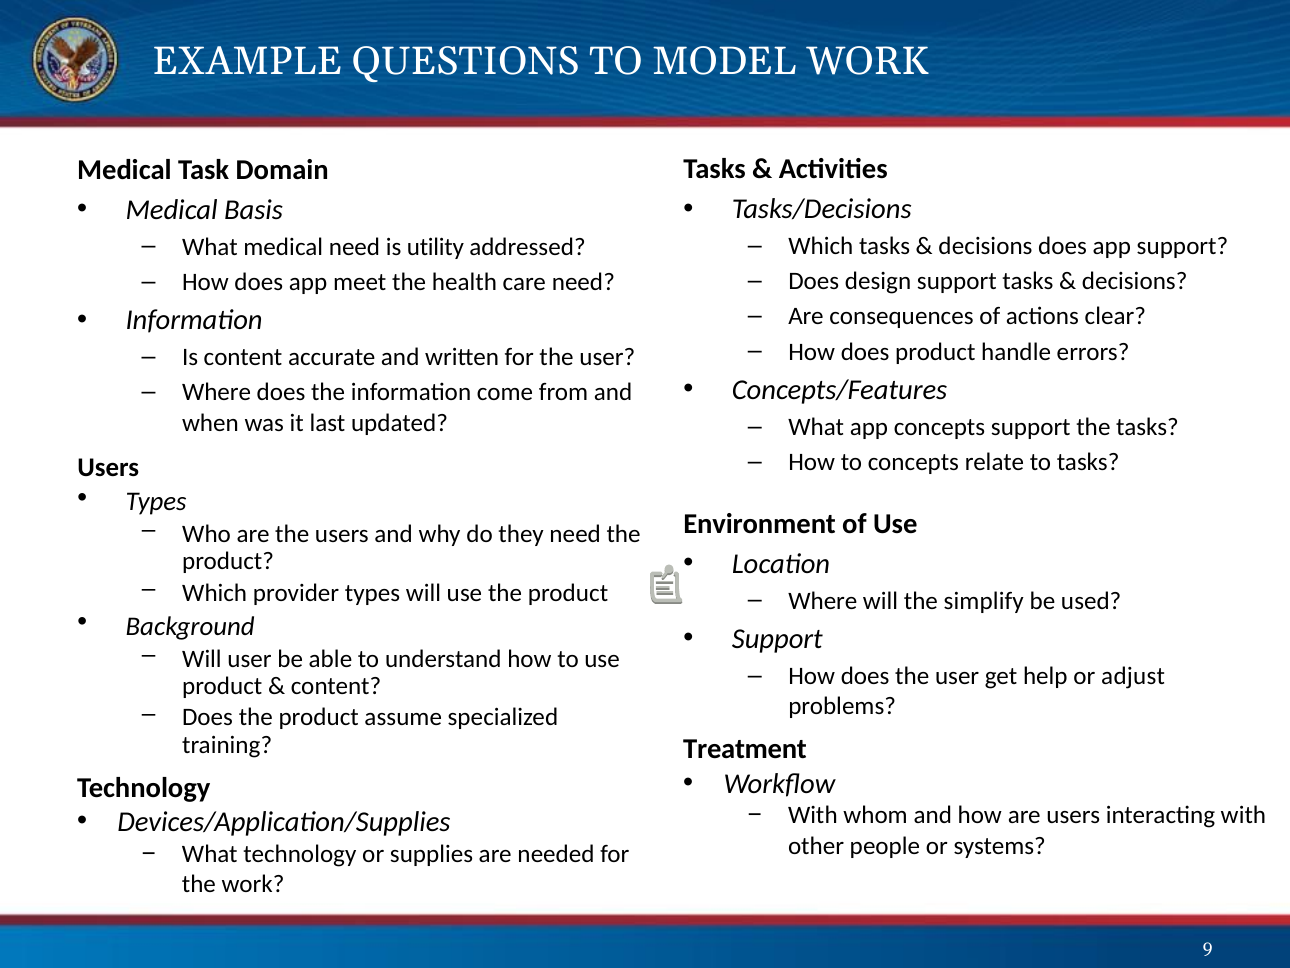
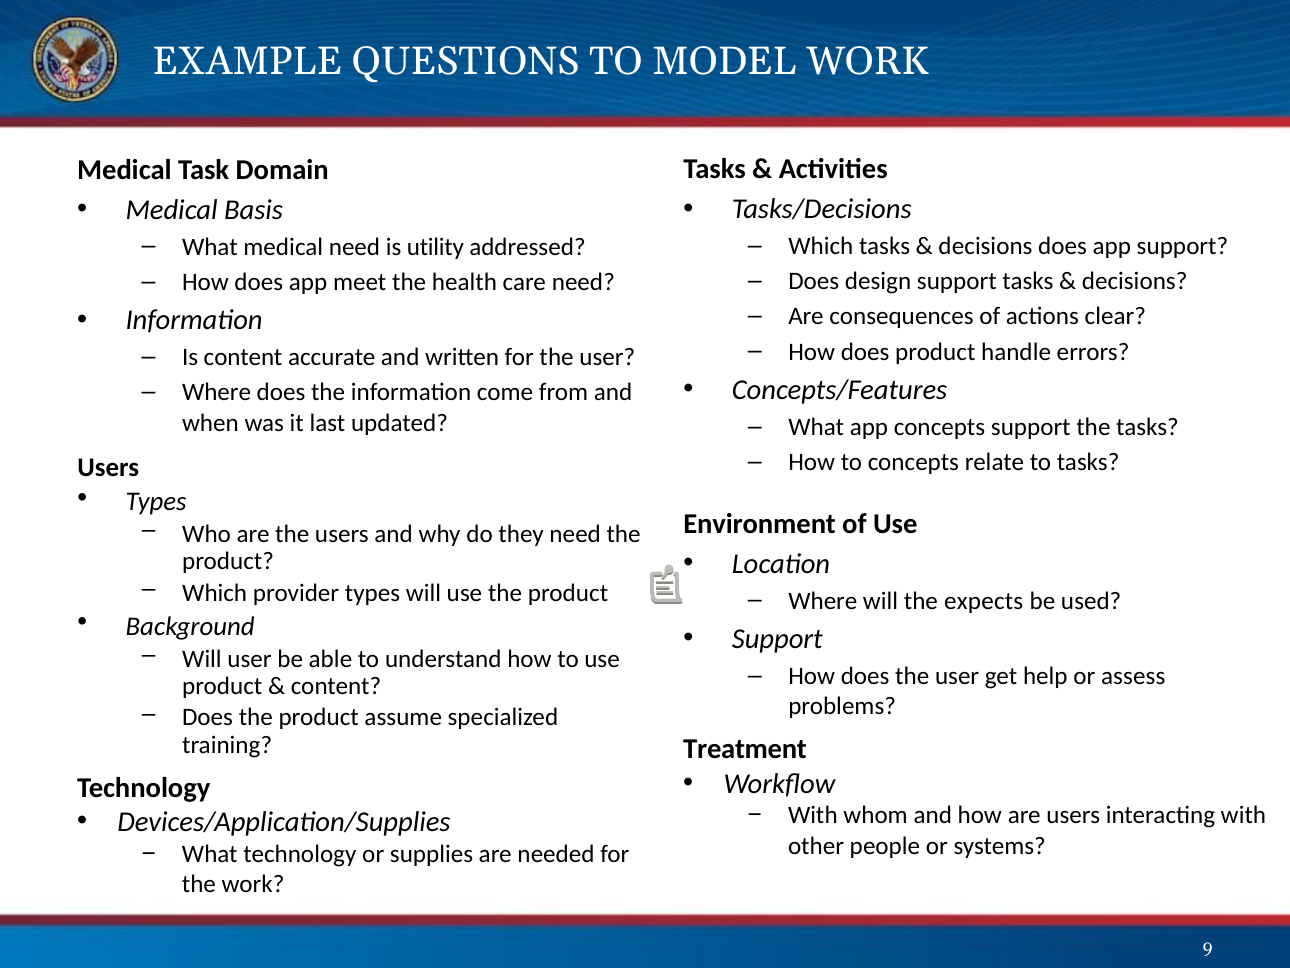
simplify: simplify -> expects (984, 601)
adjust: adjust -> assess (1133, 676)
